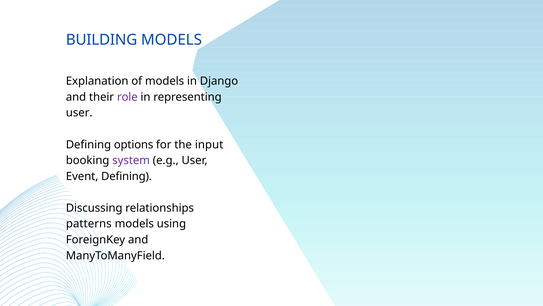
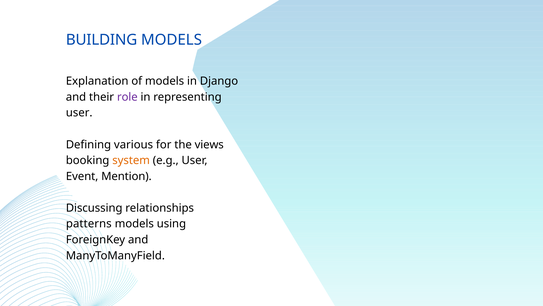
options: options -> various (134, 144)
input: input -> views (209, 144)
system colour: purple -> orange (131, 160)
Event Defining: Defining -> Mention (126, 176)
